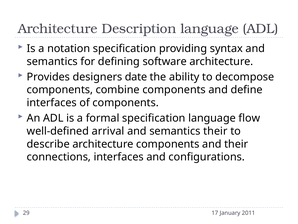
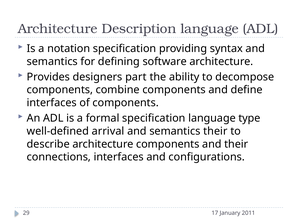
date: date -> part (136, 77)
flow: flow -> type (249, 118)
